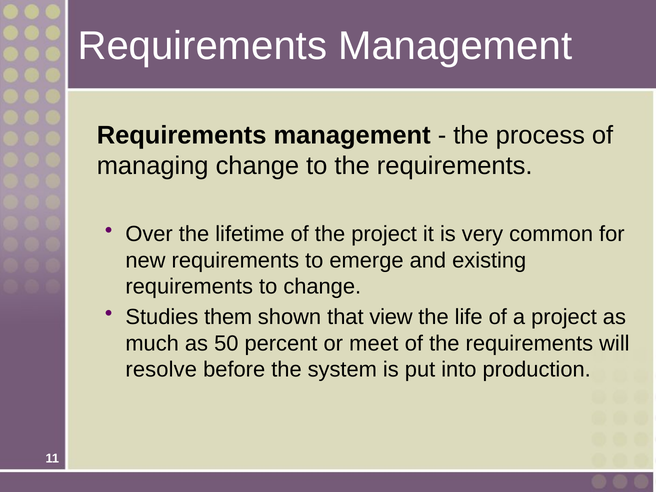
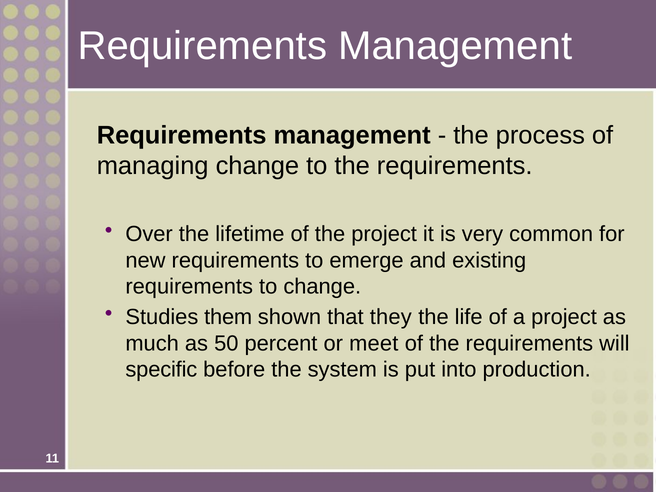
view: view -> they (391, 317)
resolve: resolve -> specific (161, 370)
